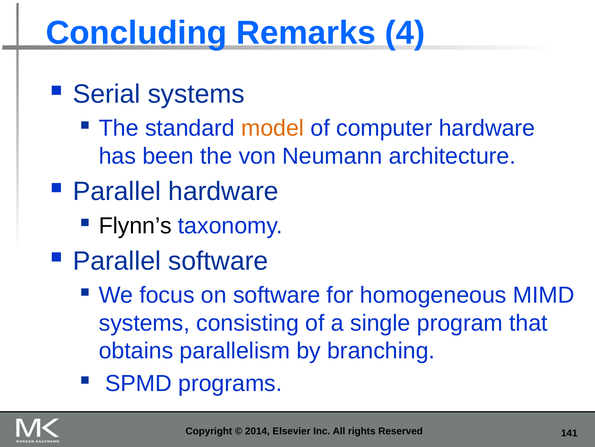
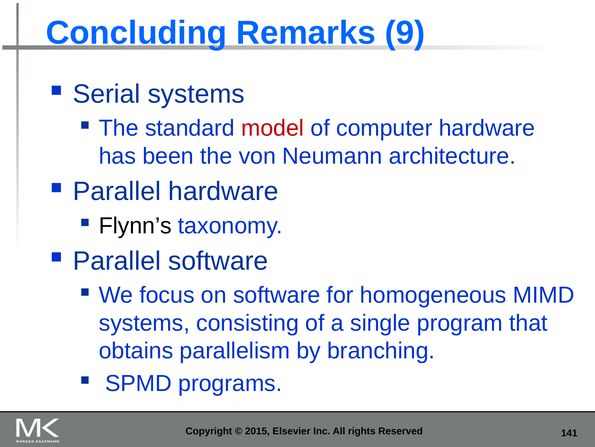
4: 4 -> 9 (405, 33)
model colour: orange -> red (273, 128)
2014: 2014 -> 2015 (257, 430)
